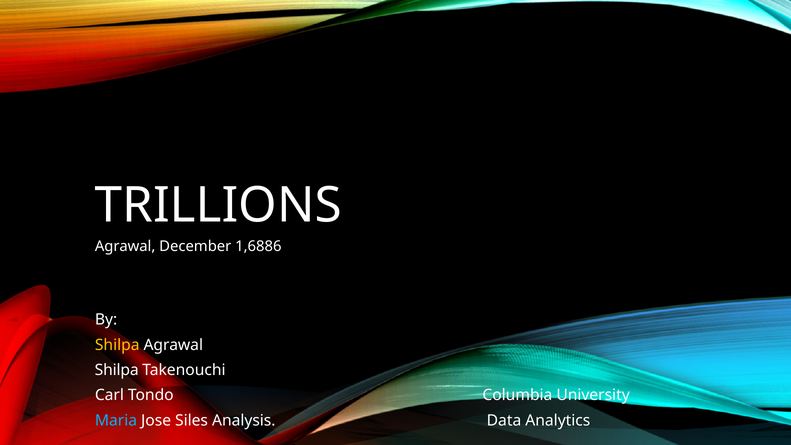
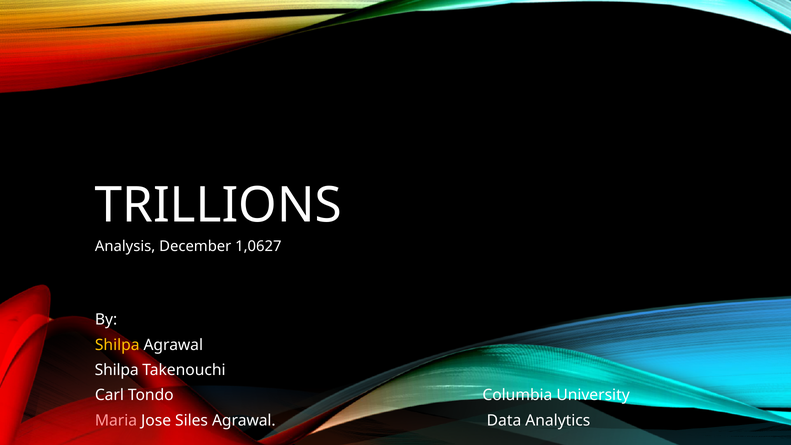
Agrawal: Agrawal -> Analysis (125, 247)
1,6886: 1,6886 -> 1,0627 (258, 247)
Maria colour: light blue -> pink (116, 420)
Siles Analysis: Analysis -> Agrawal (244, 420)
